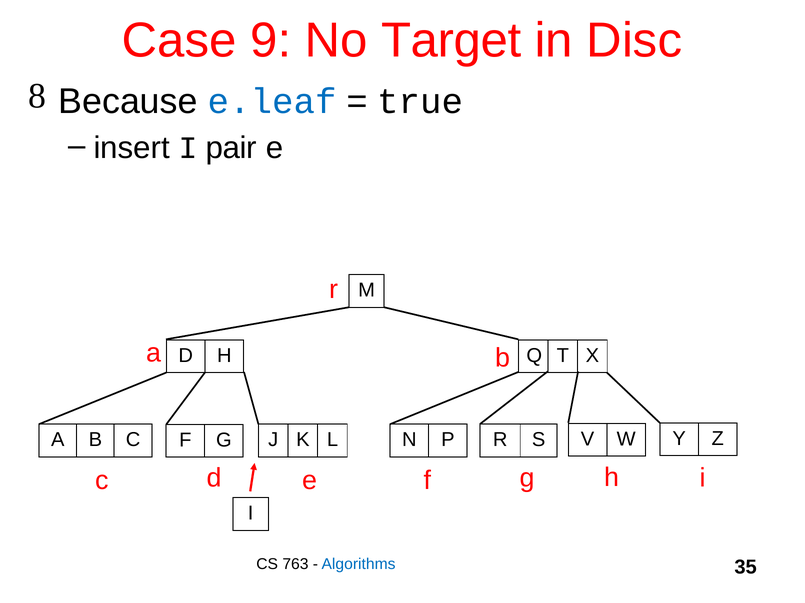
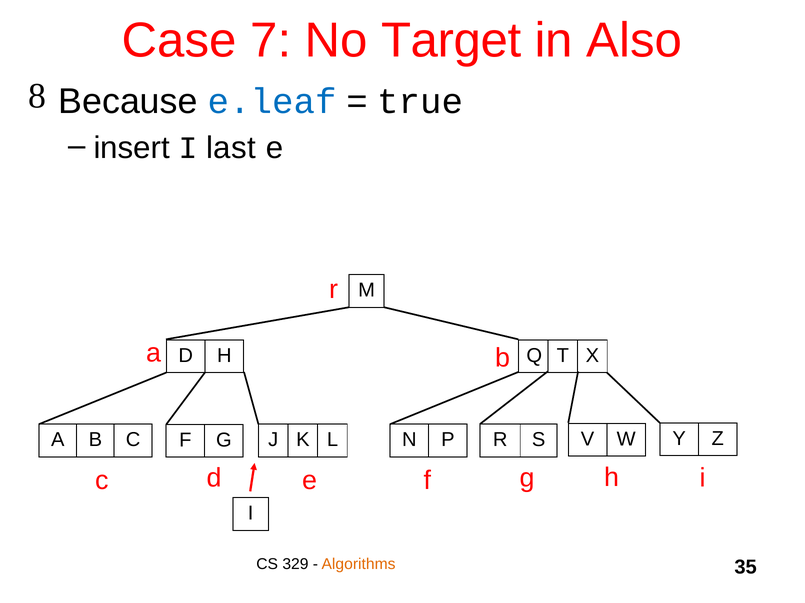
9: 9 -> 7 (271, 40)
Disc: Disc -> Also (634, 40)
pair: pair -> last (231, 148)
763: 763 -> 329 (295, 565)
Algorithms colour: blue -> orange (359, 565)
